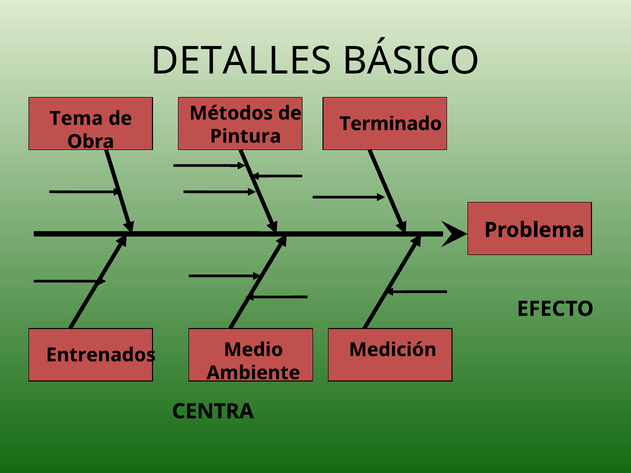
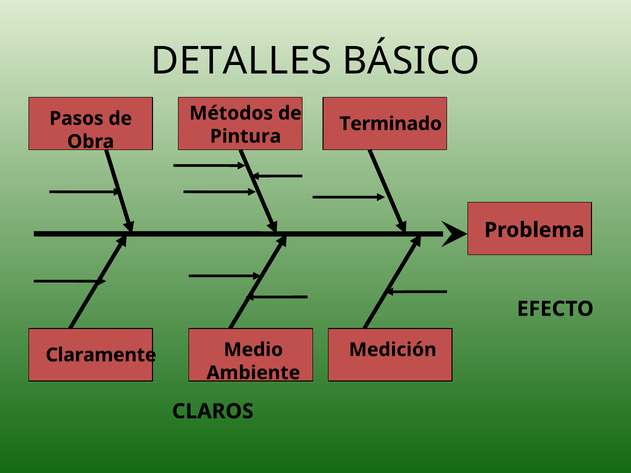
Tema: Tema -> Pasos (76, 119)
Entrenados: Entrenados -> Claramente (101, 355)
CENTRA: CENTRA -> CLAROS (213, 412)
